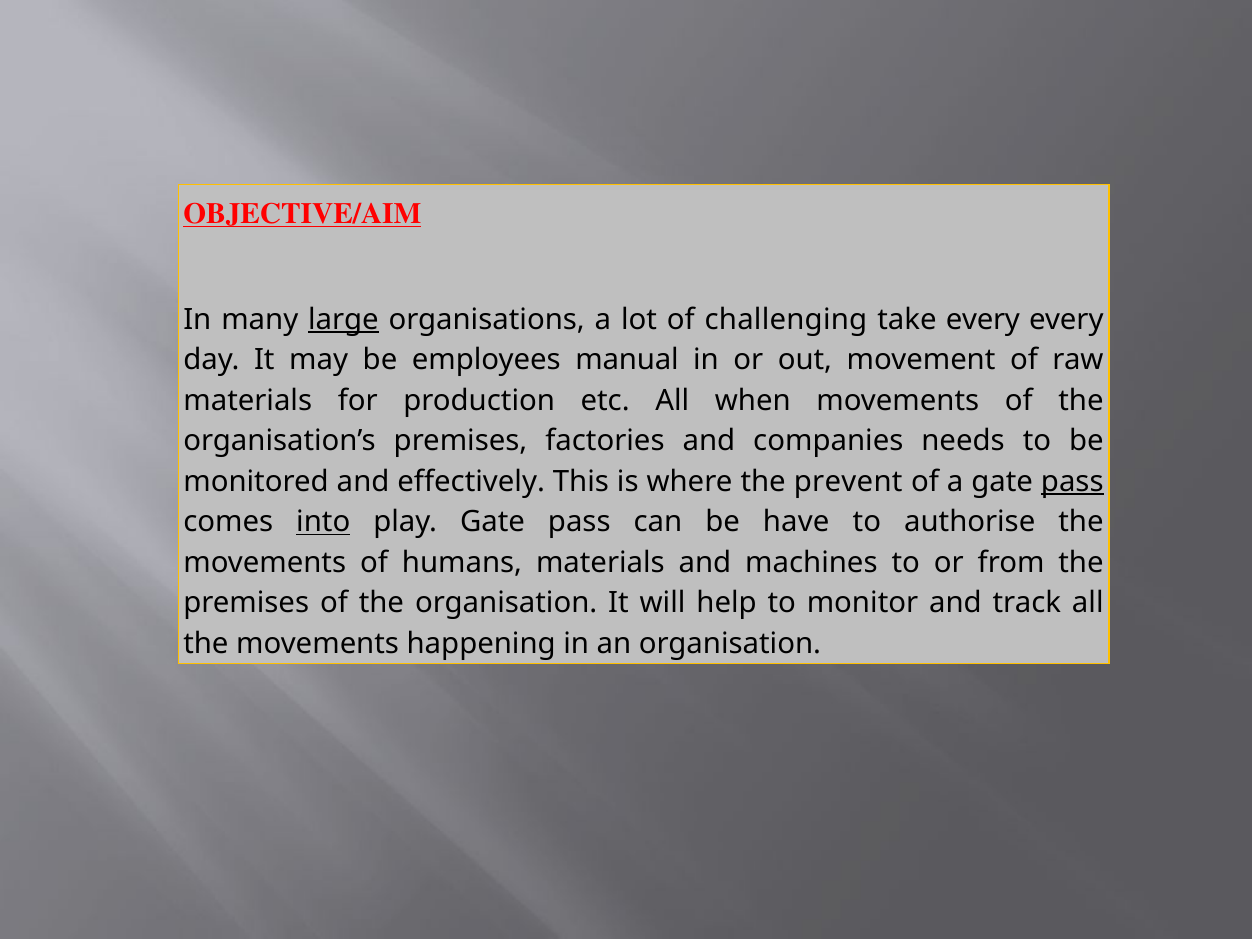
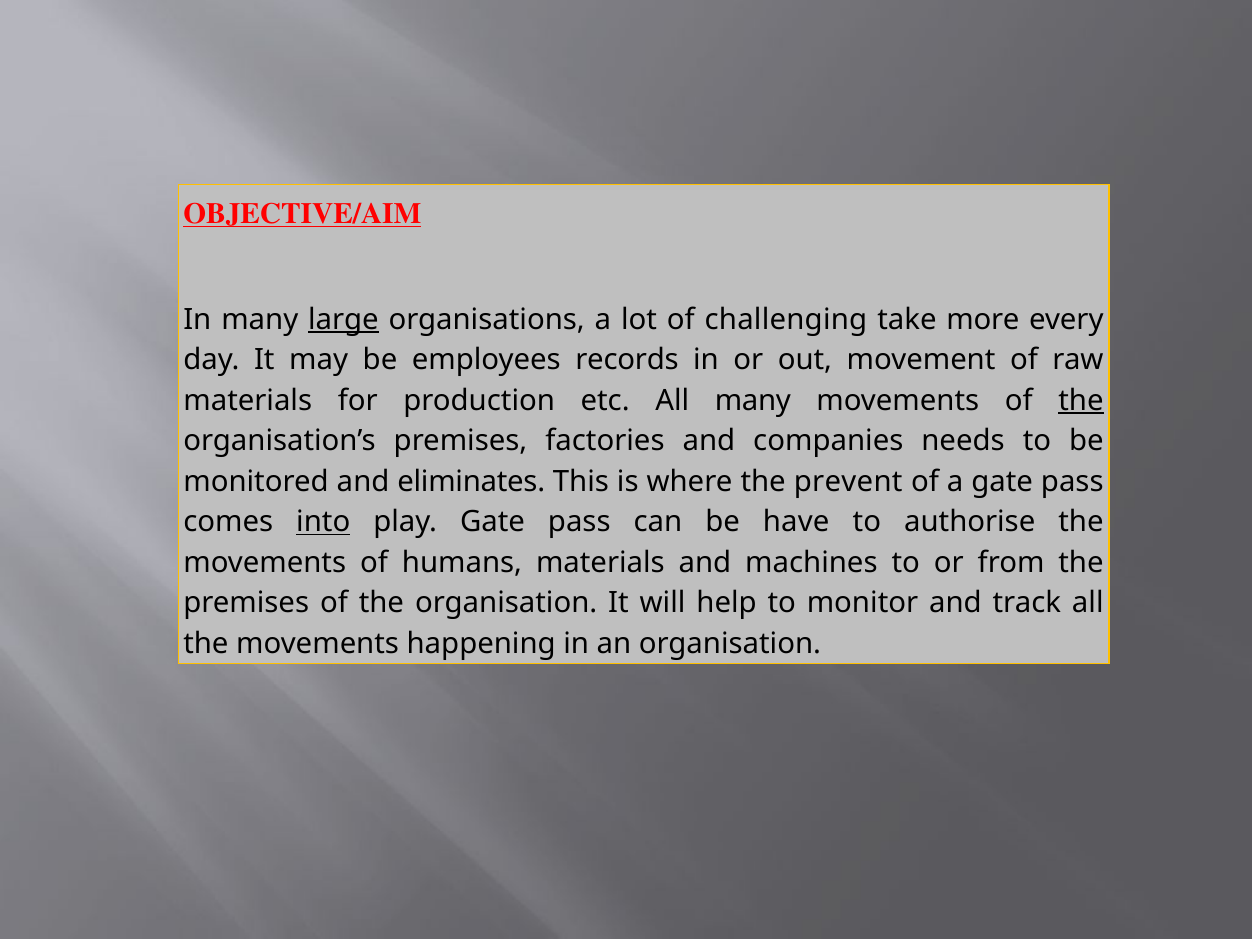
take every: every -> more (983, 319)
manual: manual -> records (627, 360)
All when: when -> many (753, 400)
the underline: none -> present (1081, 400)
effectively: effectively -> eliminates (471, 481)
pass underline: present -> none (1072, 481)
